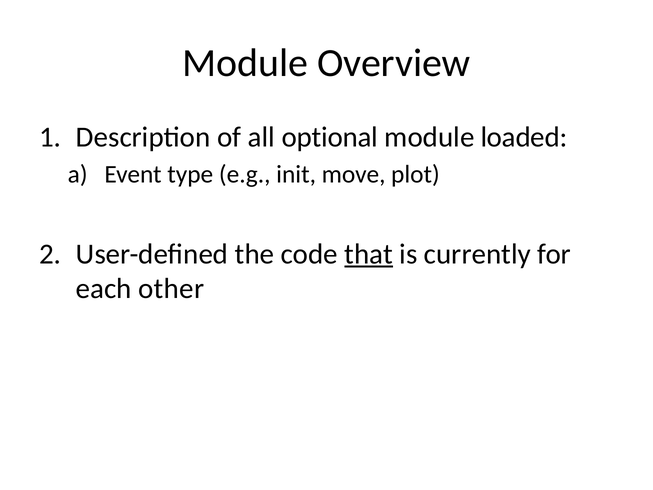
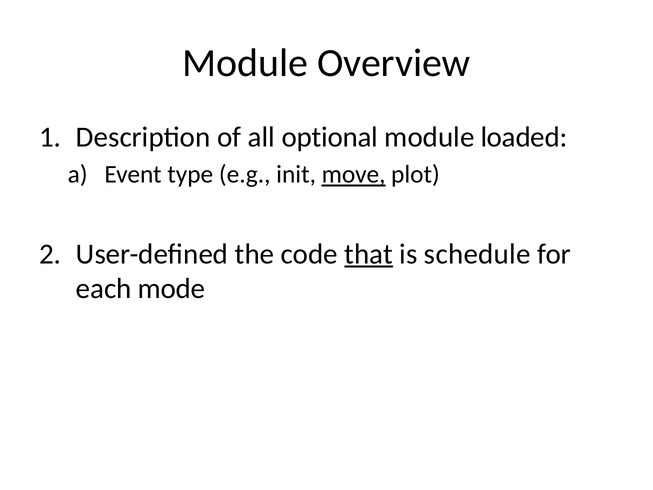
move underline: none -> present (354, 174)
currently: currently -> schedule (477, 254)
other: other -> mode (172, 289)
